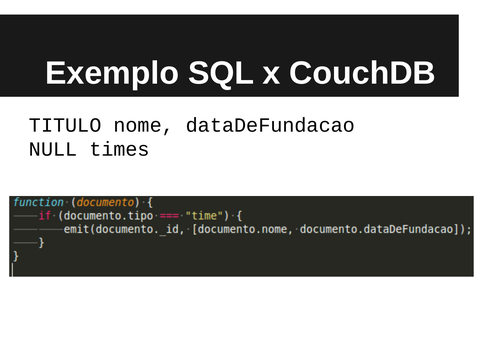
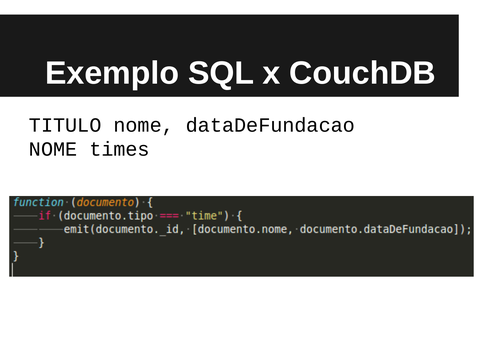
NULL: NULL -> NOME (53, 149)
